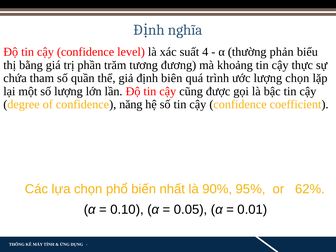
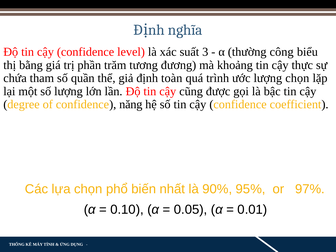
4: 4 -> 3 (205, 52)
phản: phản -> công (282, 52)
biên: biên -> toàn (172, 78)
62%: 62% -> 97% (310, 189)
